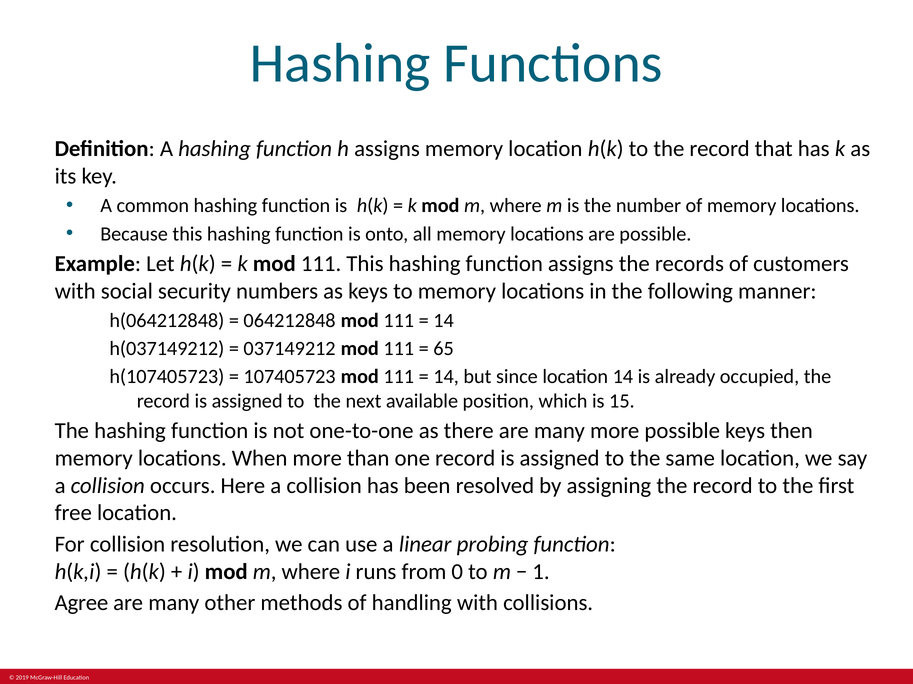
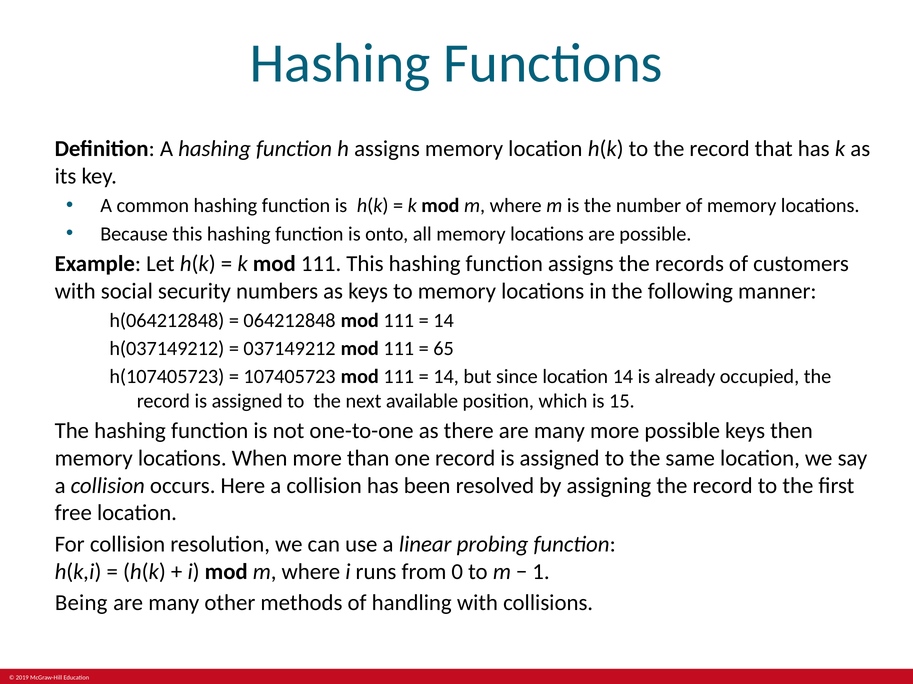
Agree: Agree -> Being (81, 603)
